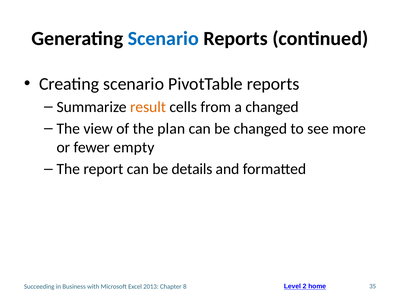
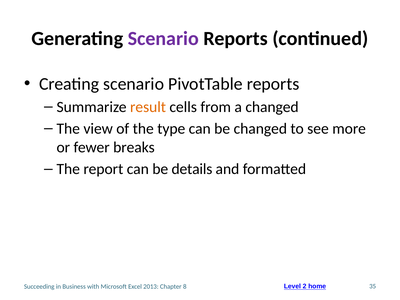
Scenario colour: blue -> purple (163, 38)
plan: plan -> type (171, 129)
empty: empty -> breaks (134, 147)
